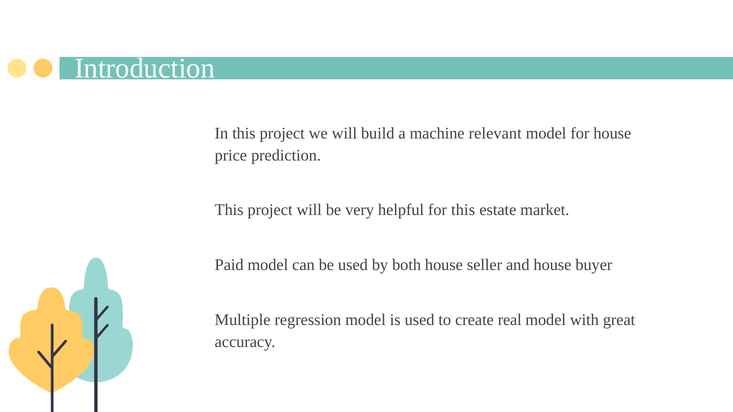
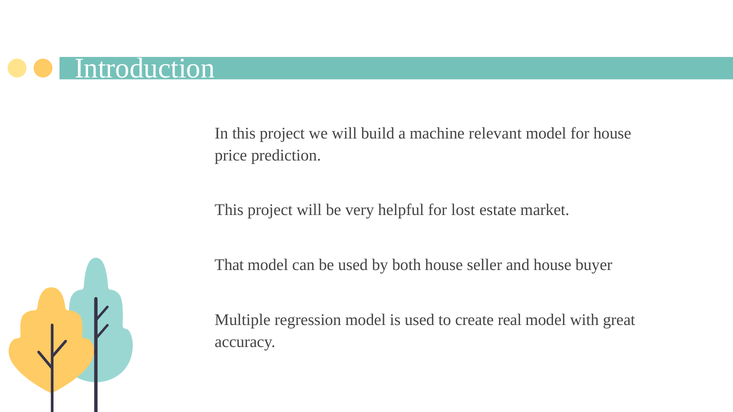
for this: this -> lost (463, 210)
Paid: Paid -> That (229, 265)
